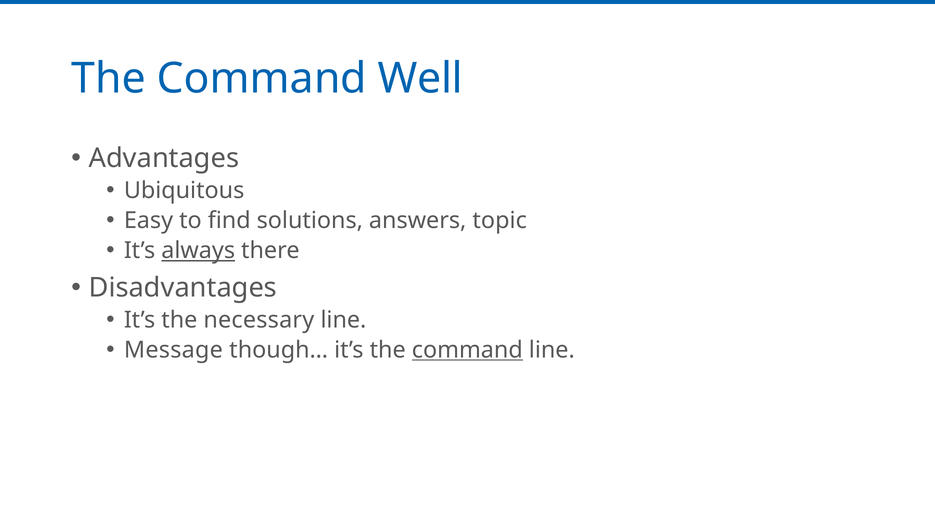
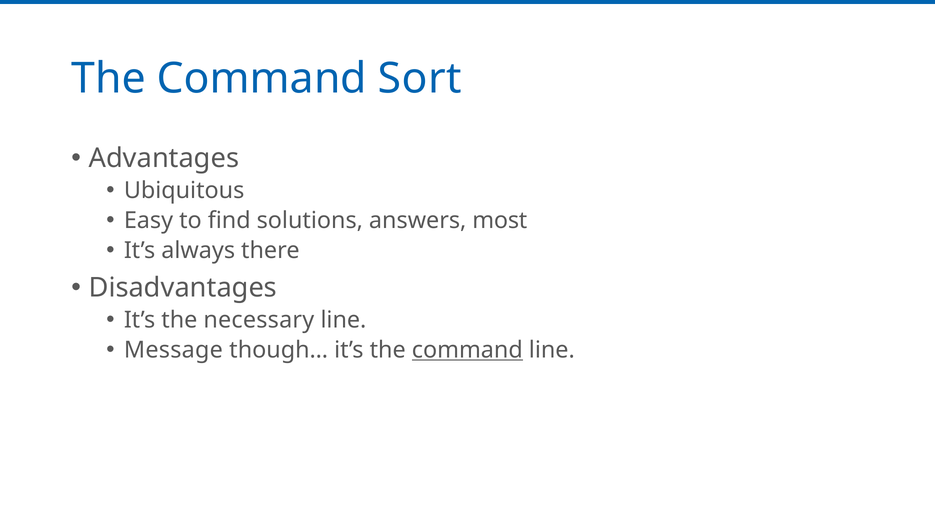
Well: Well -> Sort (420, 79)
topic: topic -> most (500, 220)
always underline: present -> none (198, 251)
